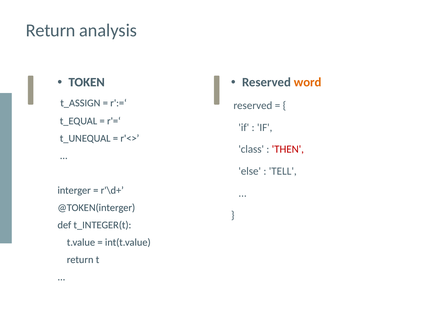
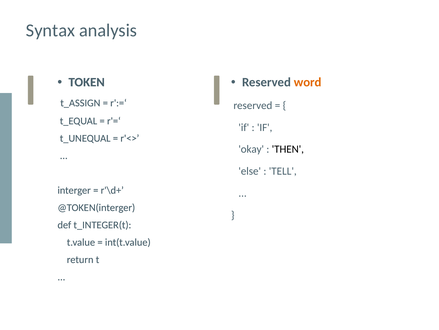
Return: Return -> Syntax (51, 30)
class: class -> okay (251, 149)
THEN colour: red -> black (288, 149)
